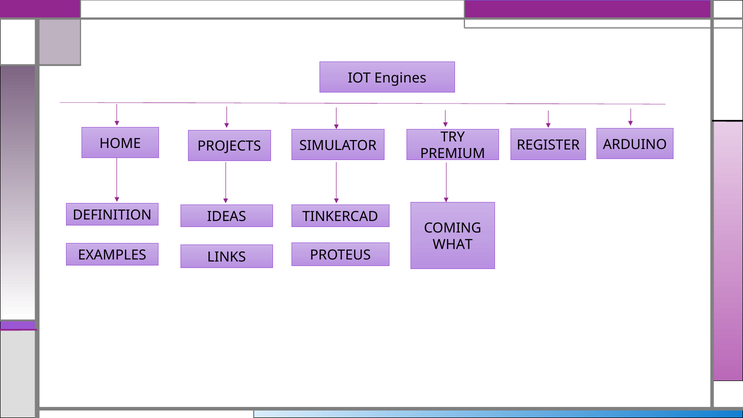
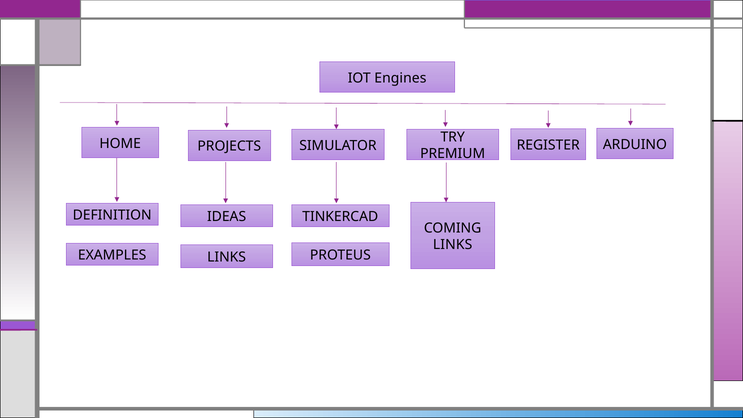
WHAT: WHAT -> LINKS (453, 245)
